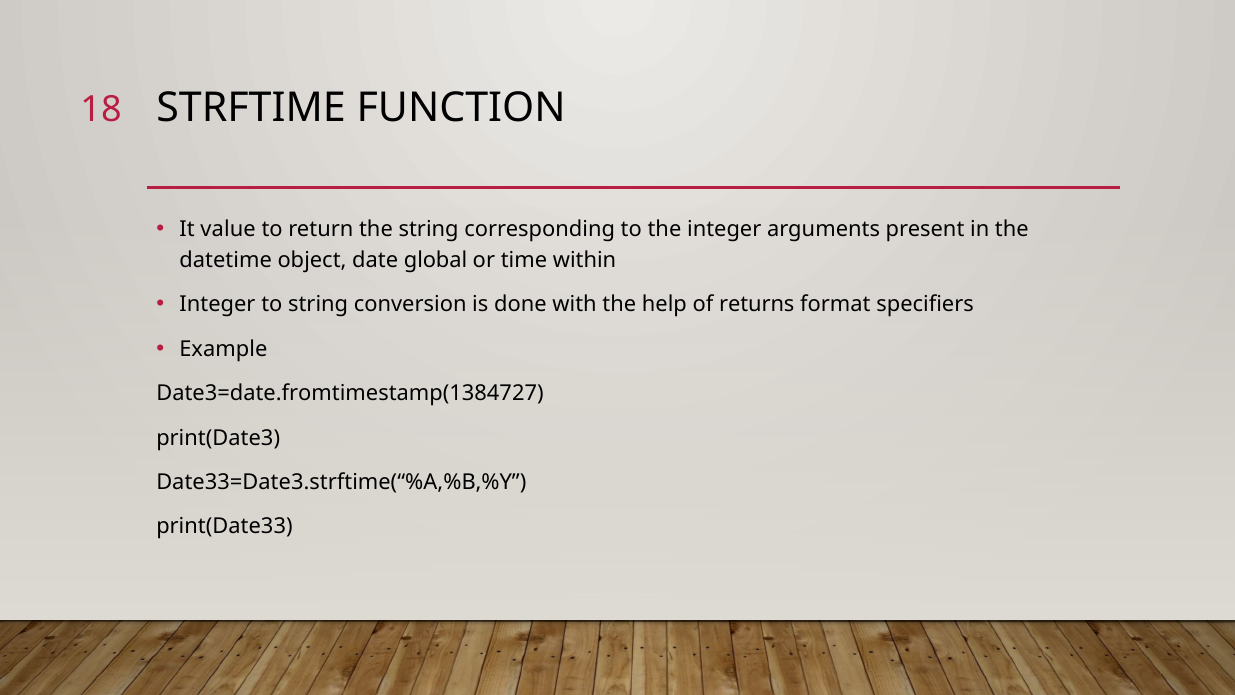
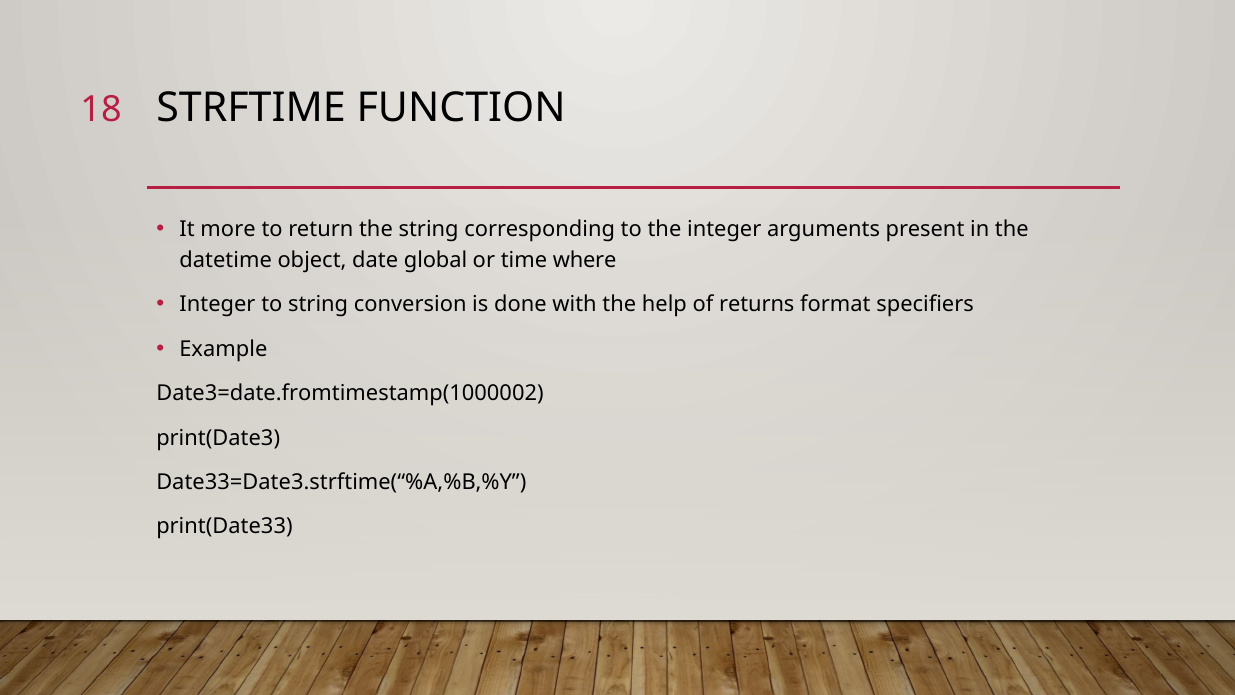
value: value -> more (228, 229)
within: within -> where (585, 260)
Date3=date.fromtimestamp(1384727: Date3=date.fromtimestamp(1384727 -> Date3=date.fromtimestamp(1000002 (350, 393)
